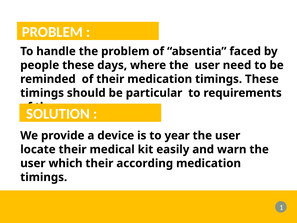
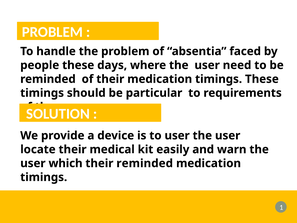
to year: year -> user (177, 135)
their according: according -> reminded (145, 163)
